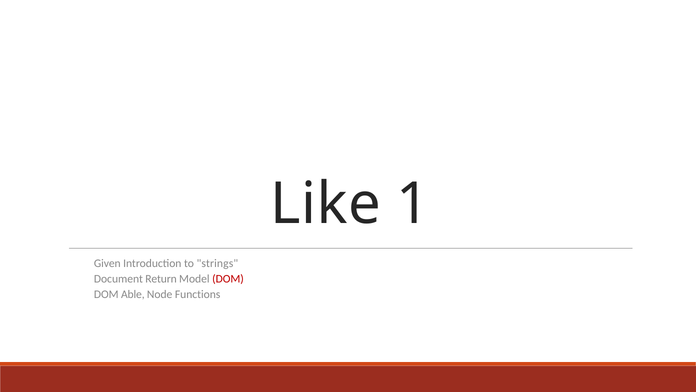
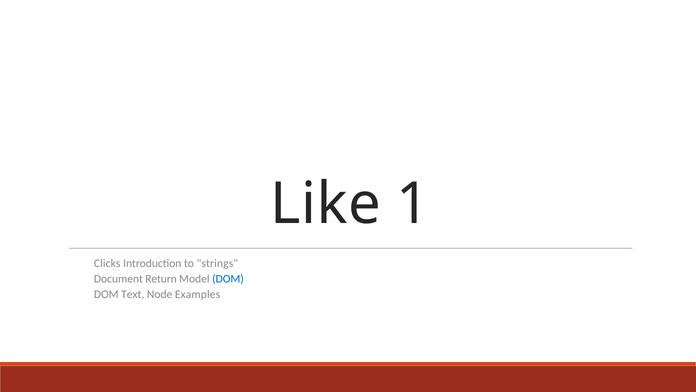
Given: Given -> Clicks (107, 263)
DOM colour: red -> blue (228, 278)
Able: Able -> Text (133, 294)
Functions: Functions -> Examples (198, 294)
